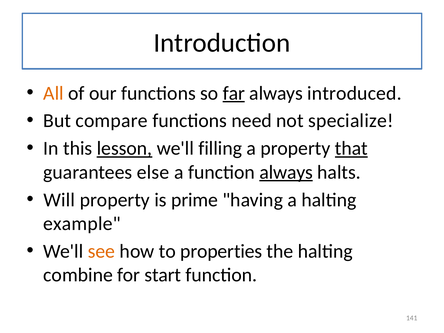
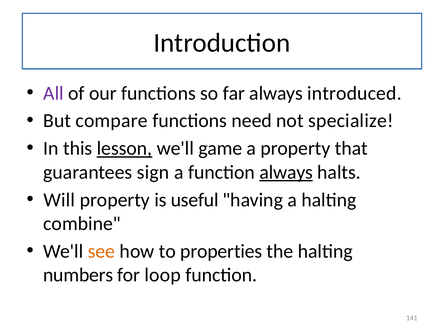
All colour: orange -> purple (54, 93)
far underline: present -> none (234, 93)
filling: filling -> game (220, 148)
that underline: present -> none (351, 148)
else: else -> sign (153, 172)
prime: prime -> useful (195, 200)
example: example -> combine (82, 224)
combine: combine -> numbers (78, 275)
start: start -> loop (163, 275)
